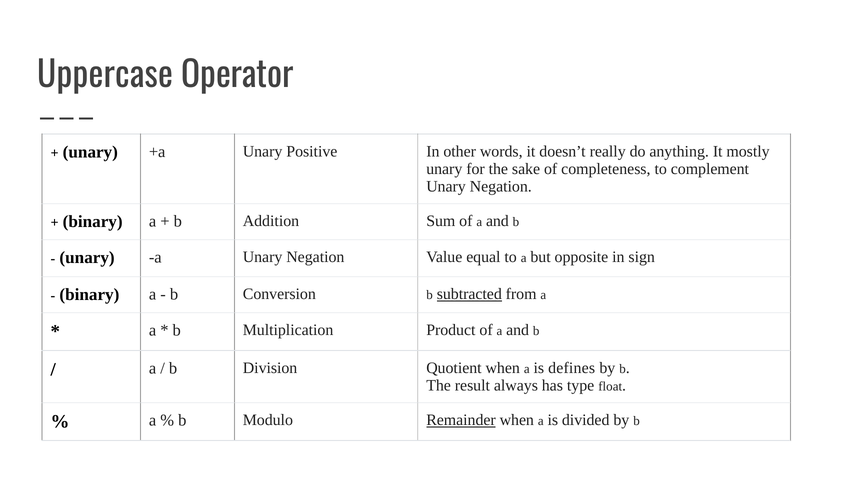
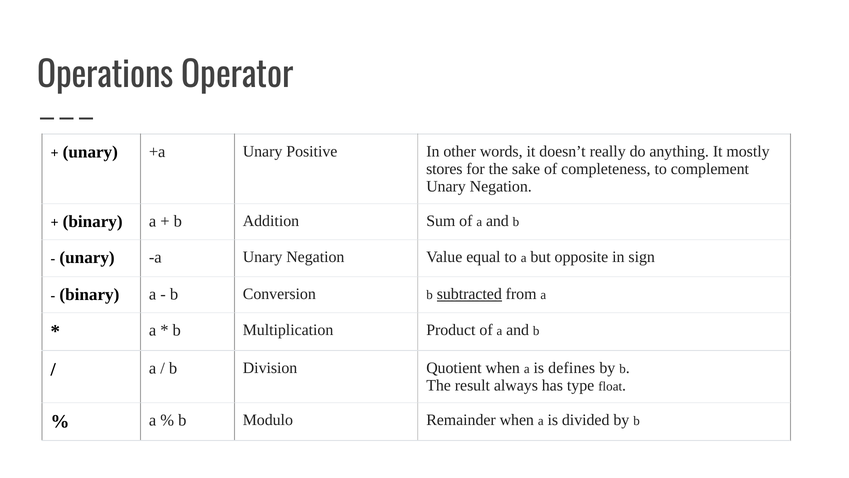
Uppercase: Uppercase -> Operations (105, 75)
unary: unary -> stores (444, 169)
Remainder underline: present -> none (461, 420)
